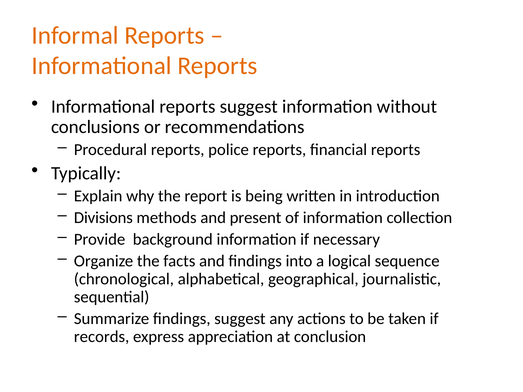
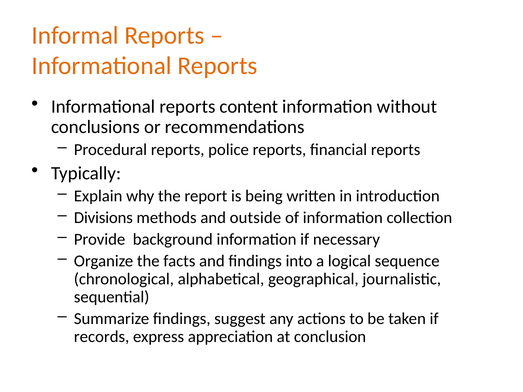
reports suggest: suggest -> content (249, 107)
present: present -> outside (255, 218)
